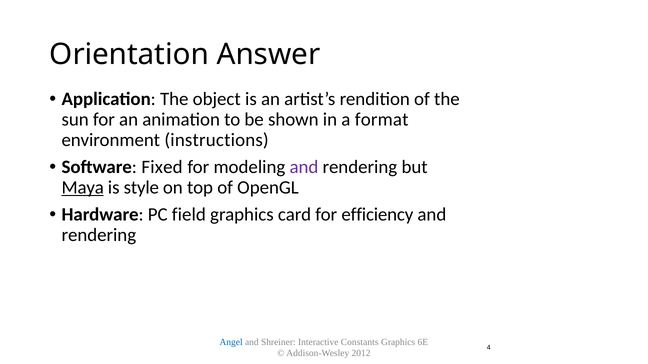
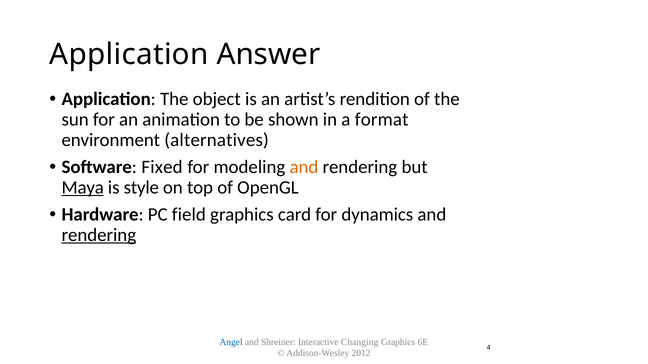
Orientation: Orientation -> Application (129, 54)
instructions: instructions -> alternatives (217, 140)
and colour: purple -> orange (304, 167)
efficiency: efficiency -> dynamics (377, 215)
rendering underline: none -> present (99, 235)
Constants: Constants -> Changing (360, 343)
